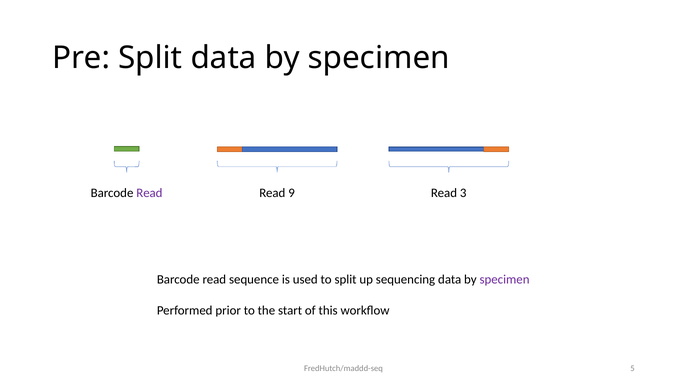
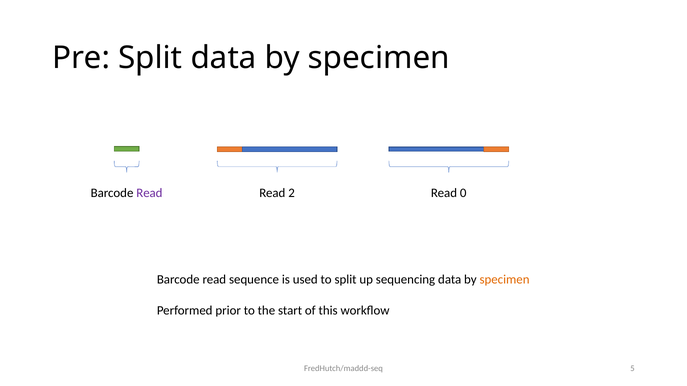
9: 9 -> 2 (292, 193)
3: 3 -> 0 (463, 193)
specimen colour: purple -> orange (505, 280)
